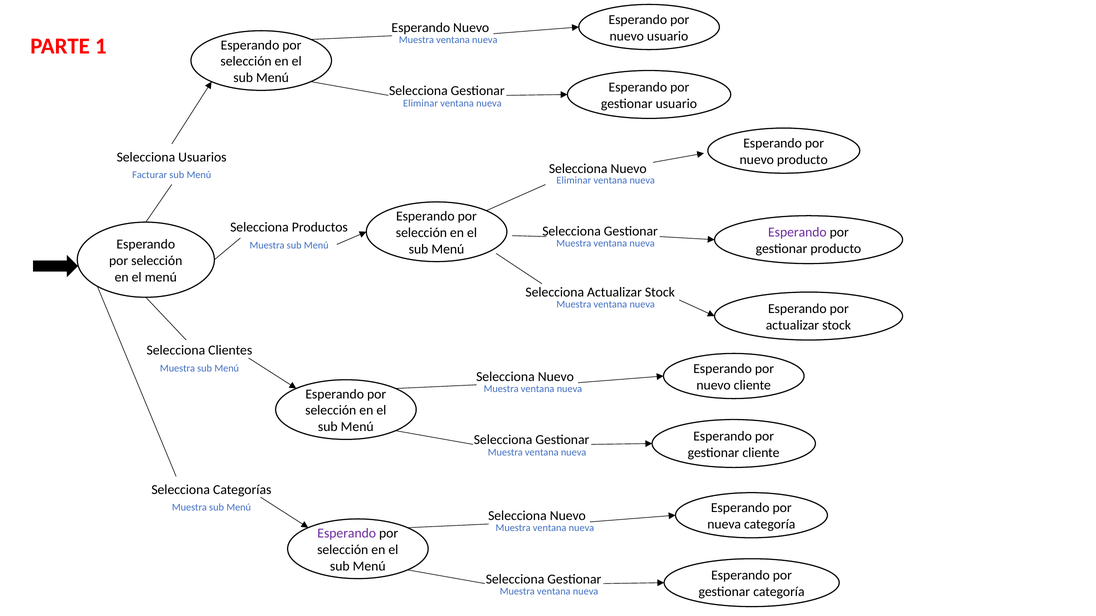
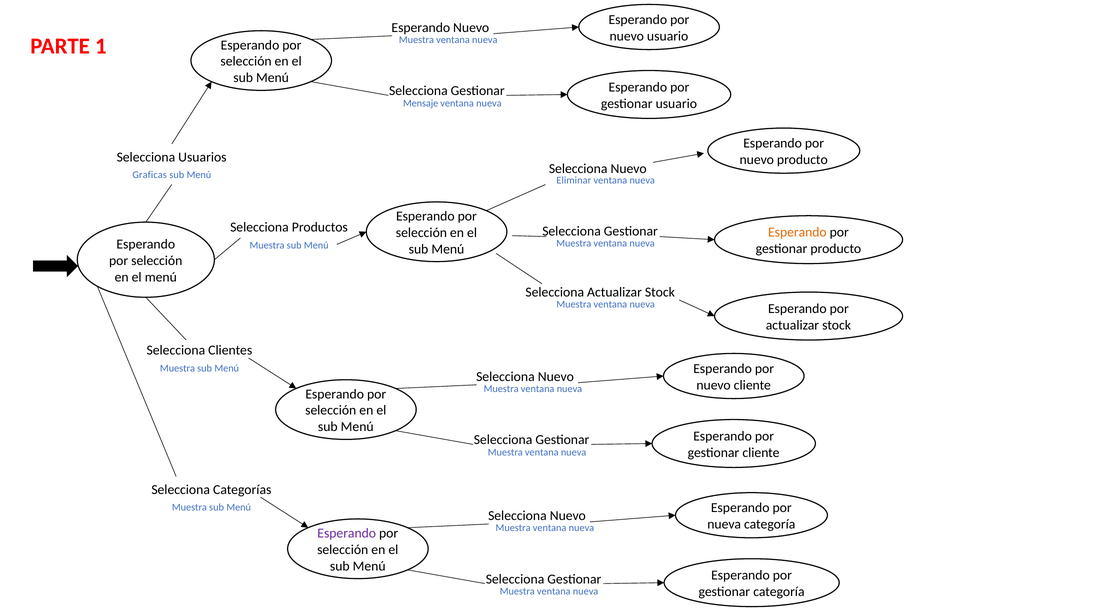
Eliminar: Eliminar -> Mensaje (421, 103)
Facturar: Facturar -> Graficas (150, 175)
Esperando colour: purple -> orange (797, 233)
